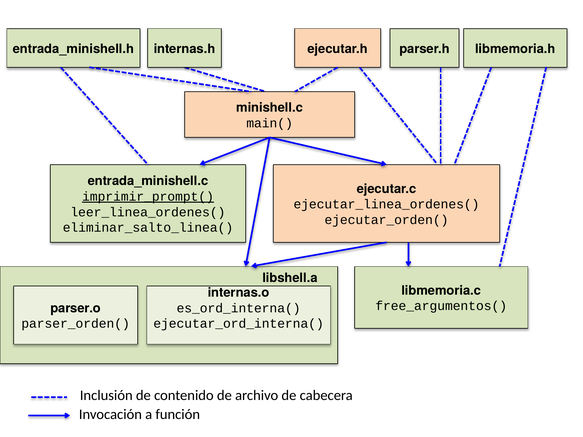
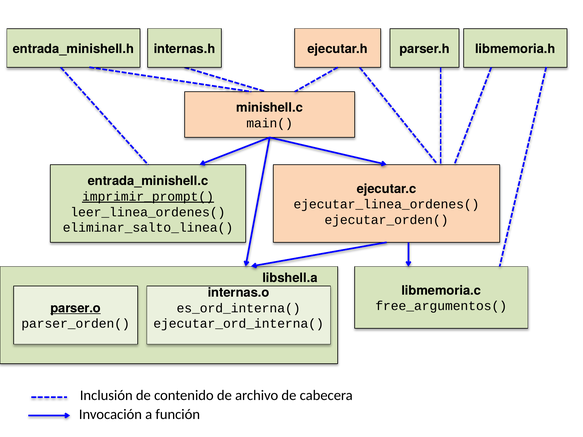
parser.o underline: none -> present (76, 308)
